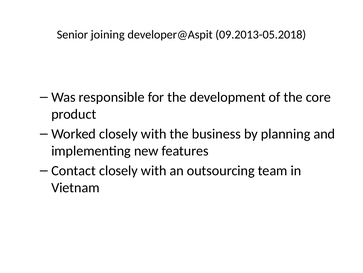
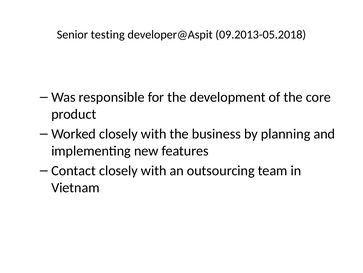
joining: joining -> testing (108, 34)
